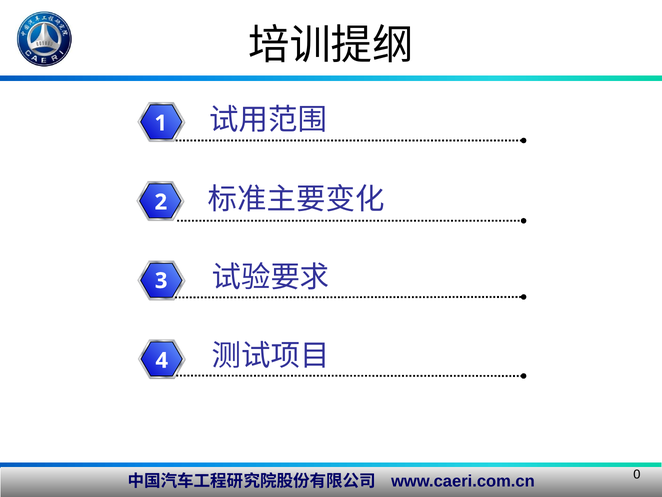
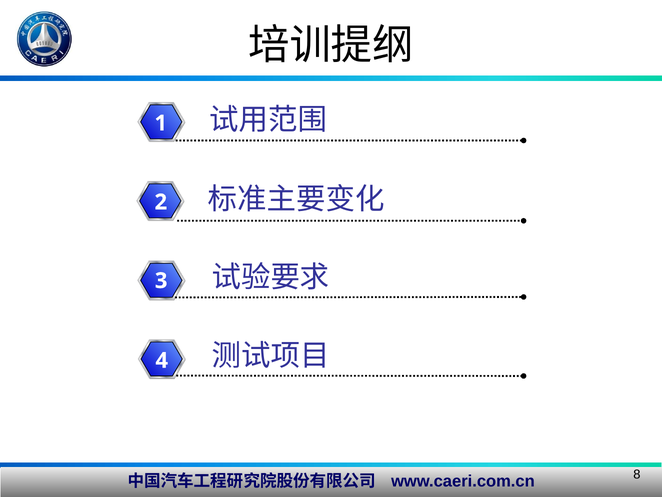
0: 0 -> 8 (637, 474)
